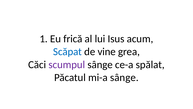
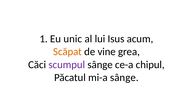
frică: frică -> unic (73, 39)
Scăpat colour: blue -> orange (67, 51)
spălat: spălat -> chipul (150, 64)
